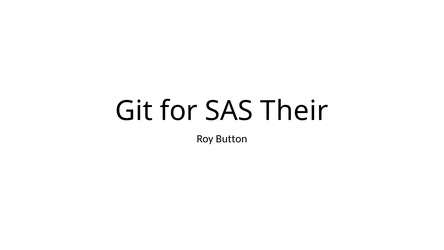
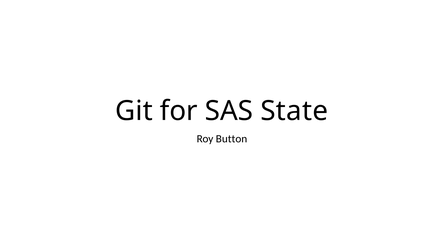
Their: Their -> State (294, 111)
